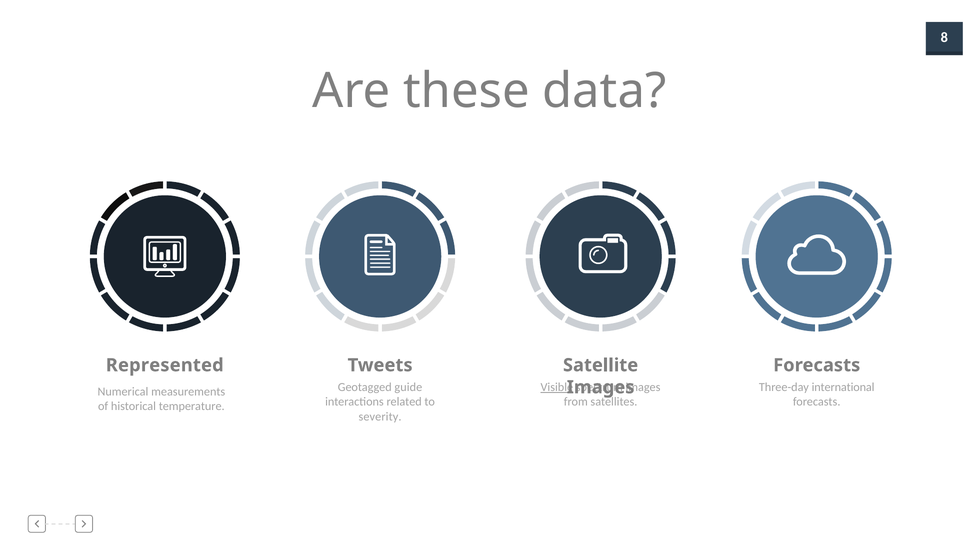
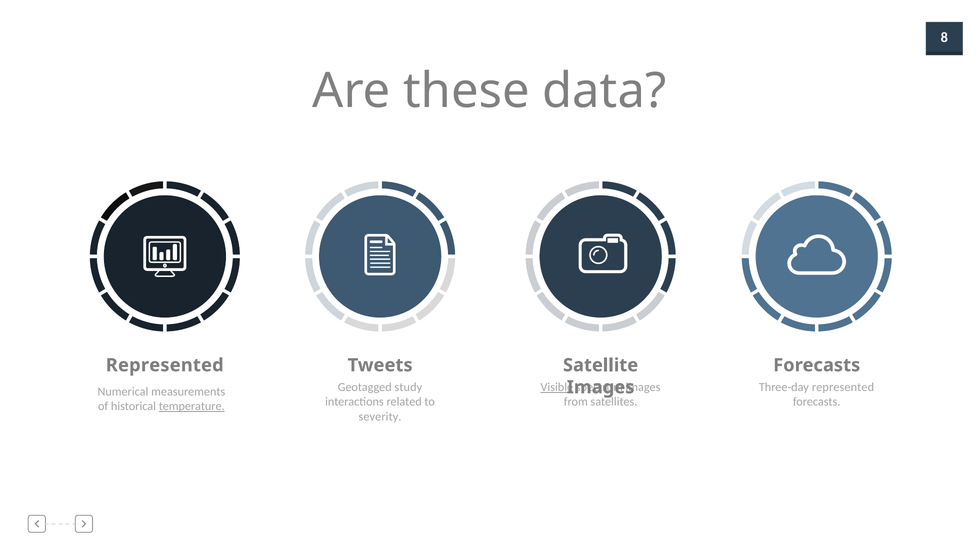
guide: guide -> study (408, 387)
Three-day international: international -> represented (843, 387)
temperature underline: none -> present (192, 406)
